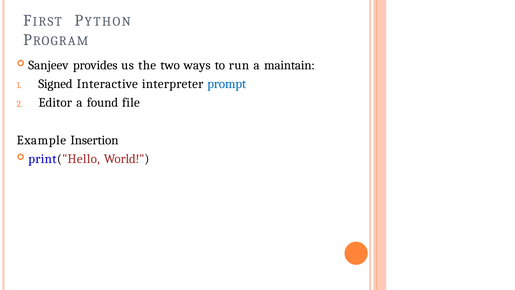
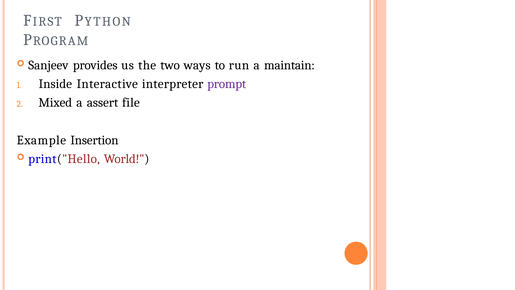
Signed: Signed -> Inside (55, 84)
prompt colour: blue -> purple (227, 84)
Editor: Editor -> Mixed (55, 102)
found: found -> assert (103, 102)
